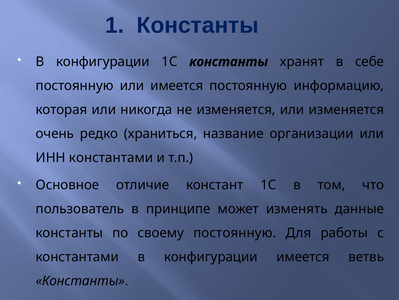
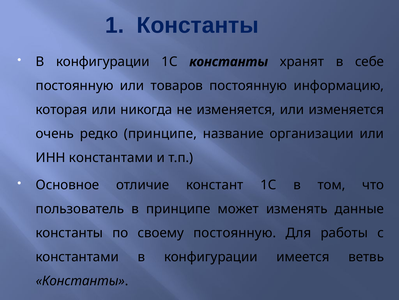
или имеется: имеется -> товаров (177, 86)
редко храниться: храниться -> принципе (160, 133)
